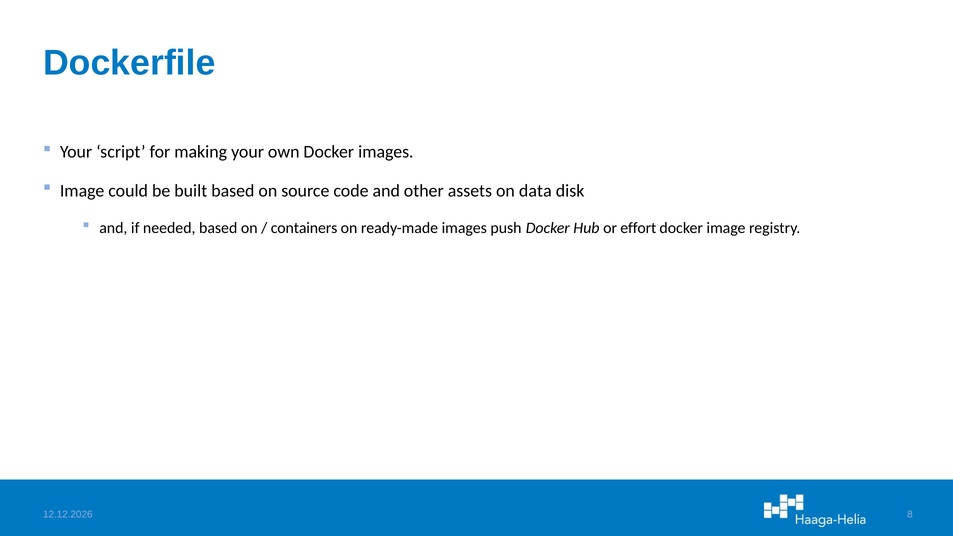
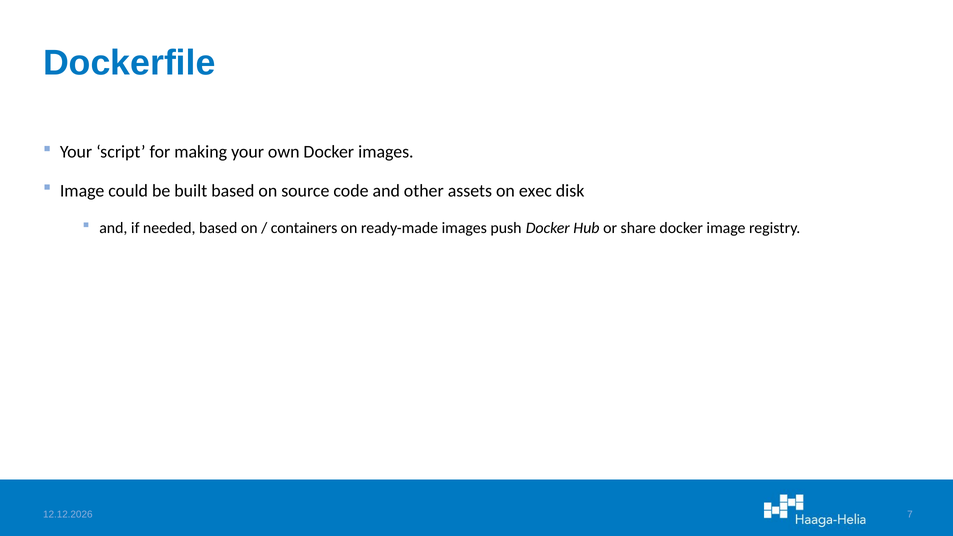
data: data -> exec (535, 191)
effort: effort -> share (638, 228)
8: 8 -> 7 (910, 515)
